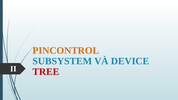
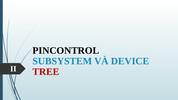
PINCONTROL colour: orange -> black (66, 51)
